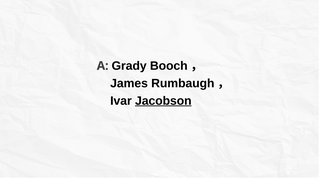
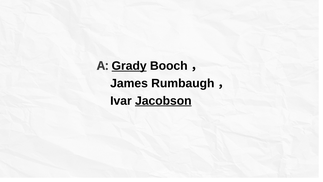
Grady underline: none -> present (129, 66)
